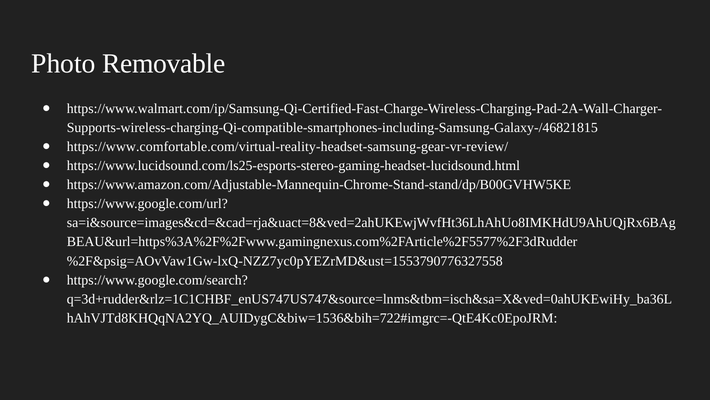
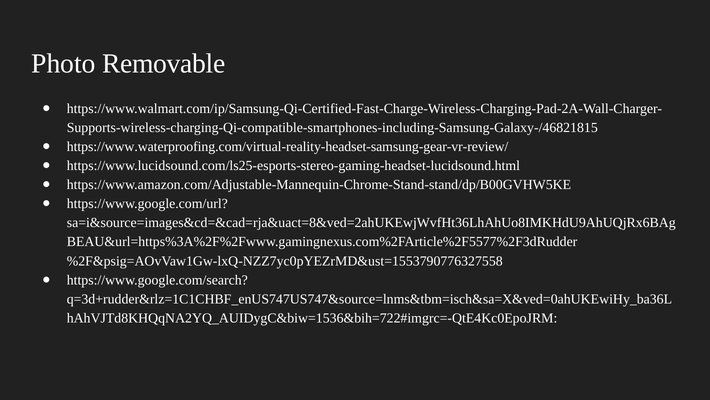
https://www.comfortable.com/virtual-reality-headset-samsung-gear-vr-review/: https://www.comfortable.com/virtual-reality-headset-samsung-gear-vr-review/ -> https://www.waterproofing.com/virtual-reality-headset-samsung-gear-vr-review/ (288, 146)
